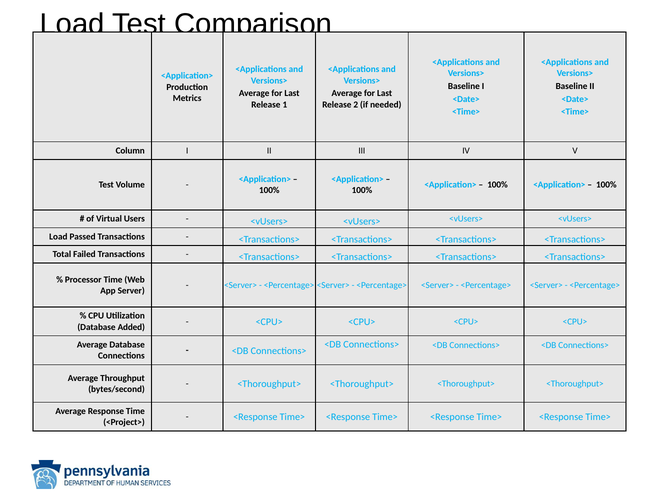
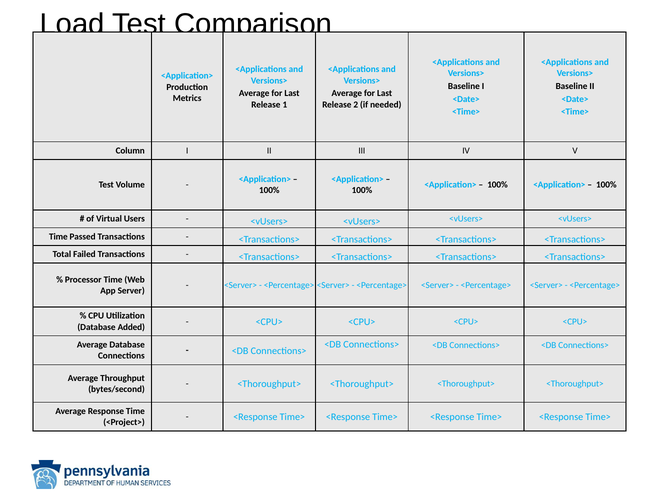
Load: Load -> Time (58, 237)
